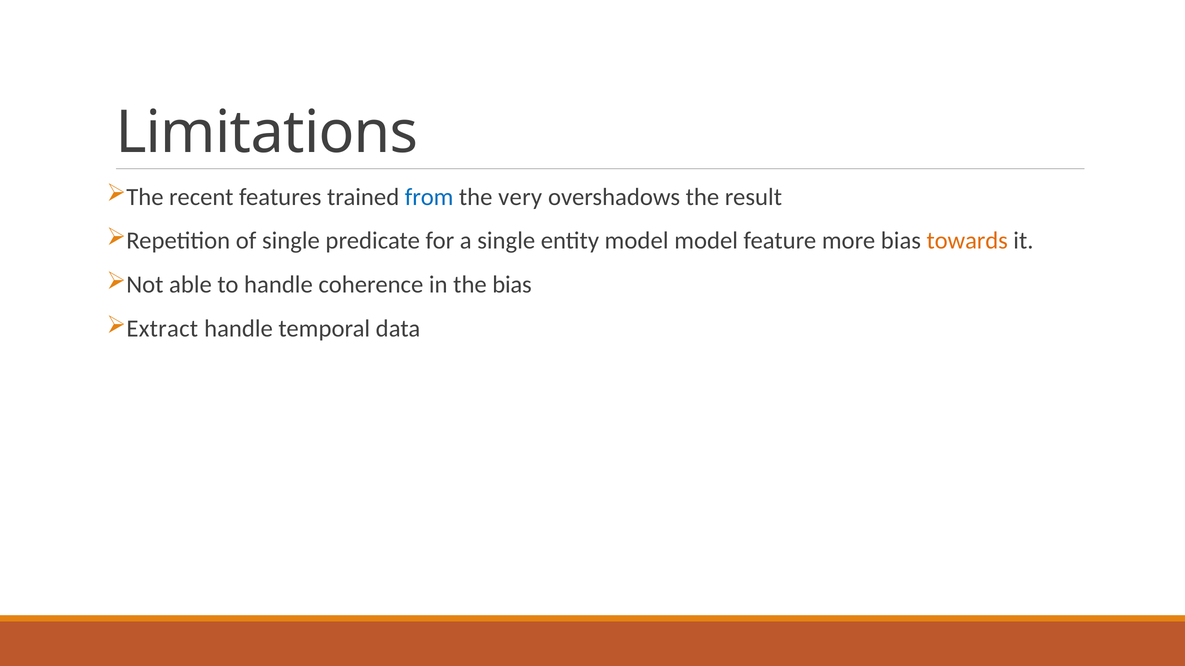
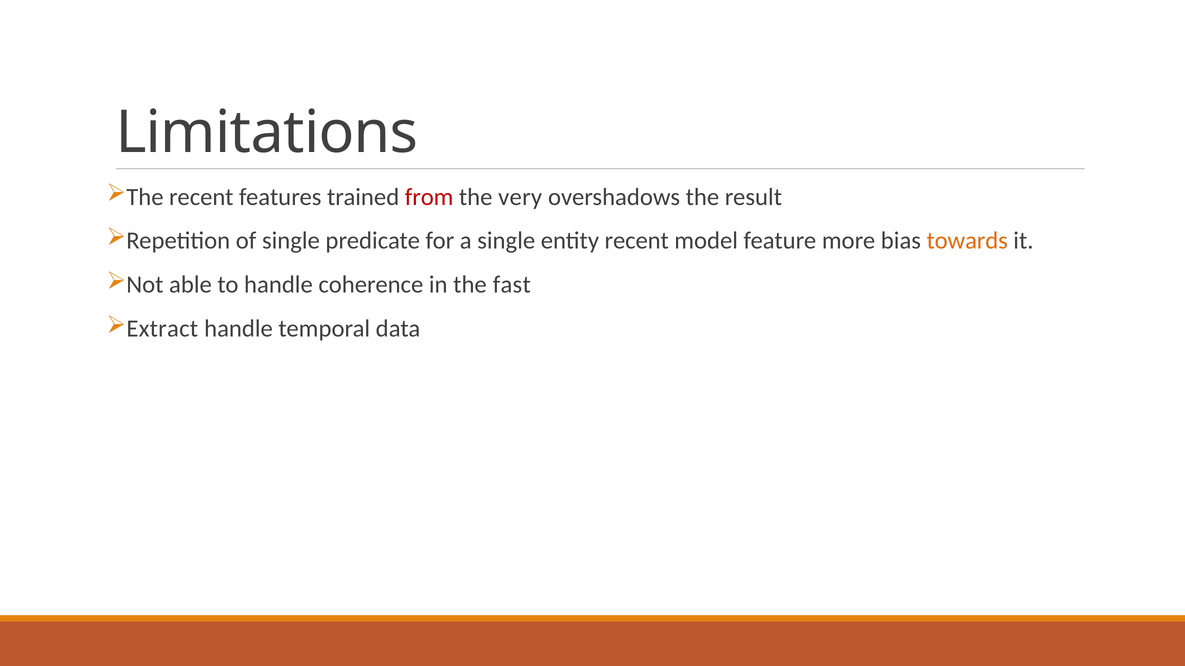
from colour: blue -> red (429, 197)
entity model: model -> recent (637, 241)
the bias: bias -> fast (512, 285)
